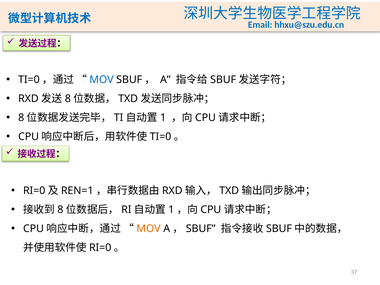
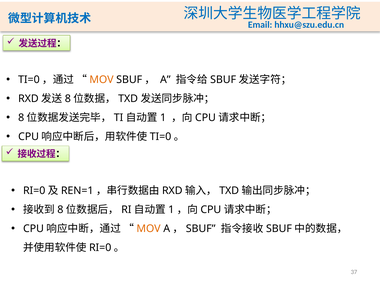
MOV colour: blue -> orange (101, 80)
